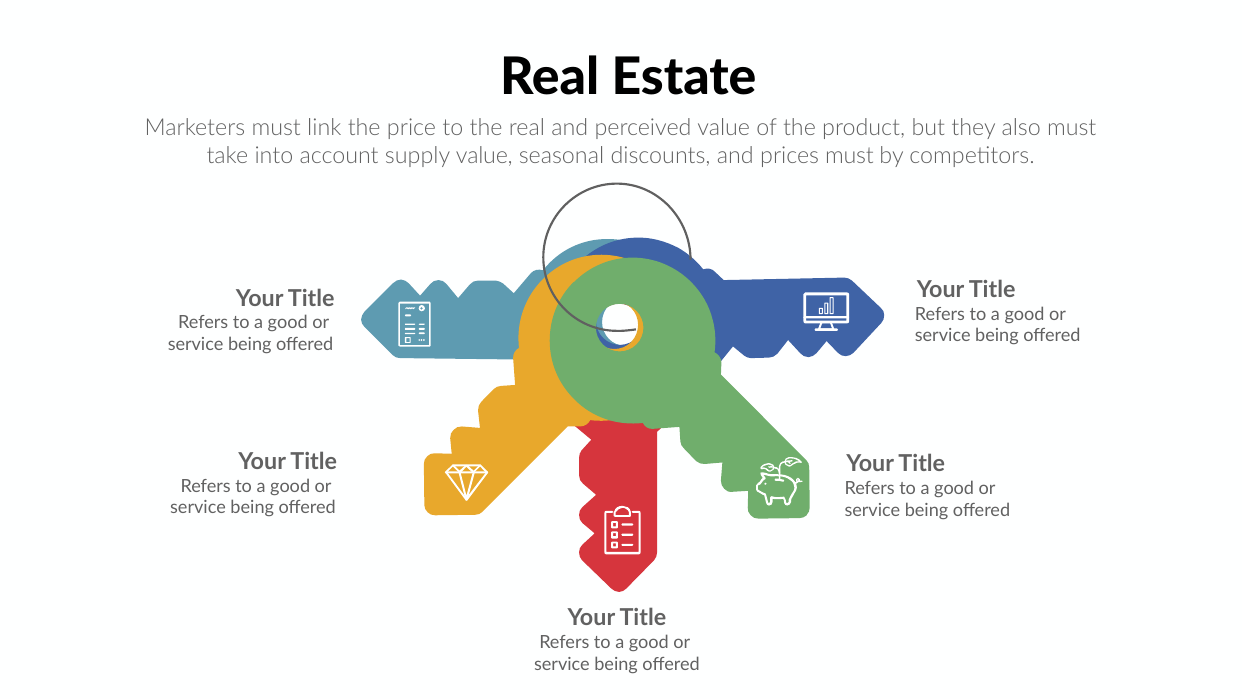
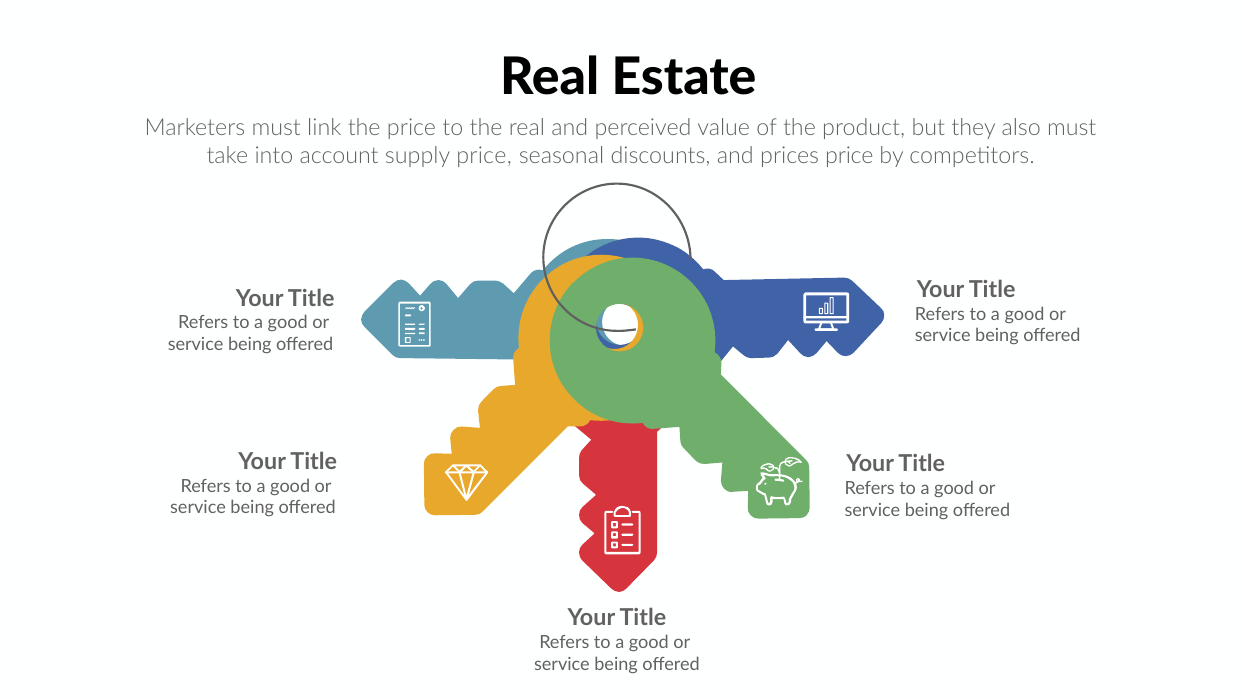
supply value: value -> price (484, 155)
prices must: must -> price (849, 155)
